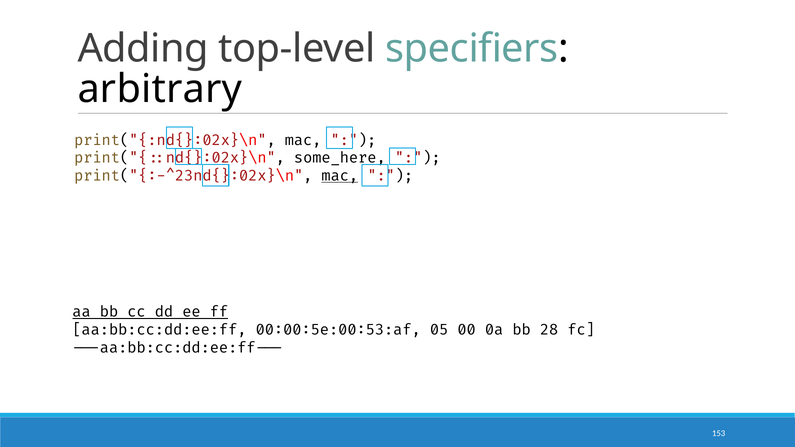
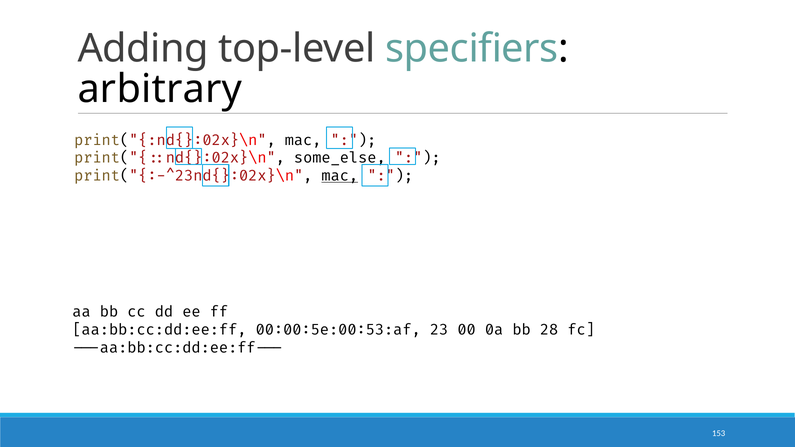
some_here: some_here -> some_else (340, 158)
aa:bb:cc:dd:ee:ff underline: present -> none (150, 312)
05:00:0a:bb:28:fc: 05:00:0a:bb:28:fc -> 23:00:0a:bb:28:fc (512, 330)
